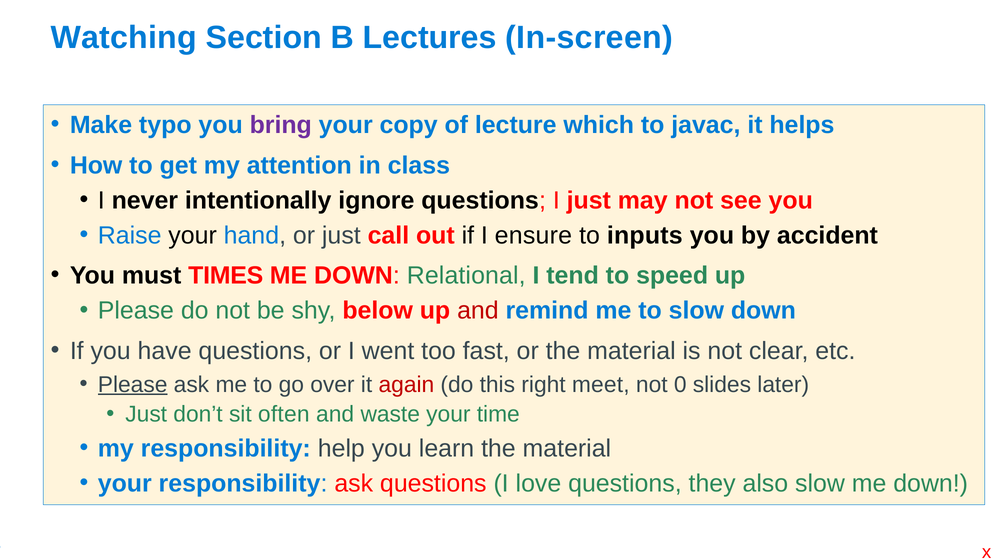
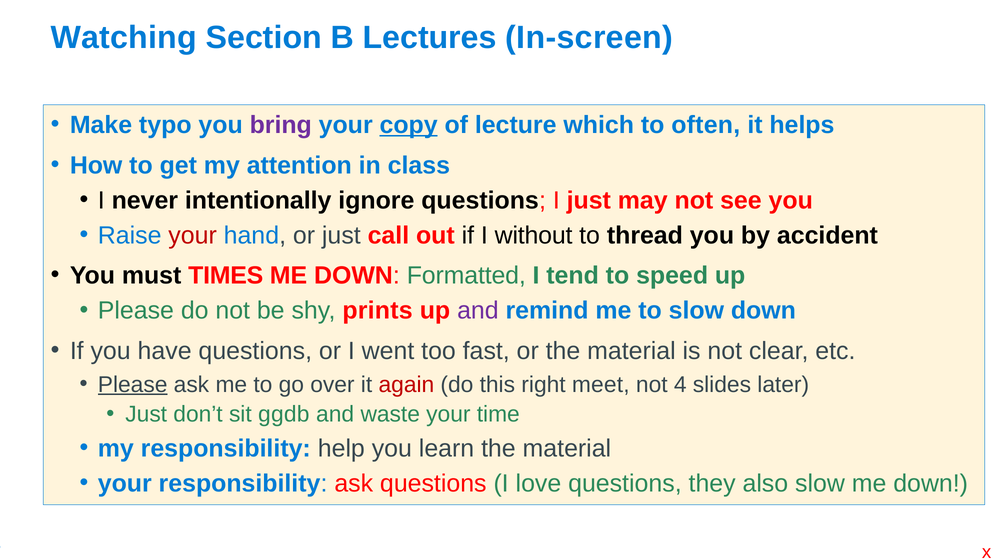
copy underline: none -> present (409, 125)
javac: javac -> often (706, 125)
your colour: black -> red (193, 236)
ensure: ensure -> without (534, 236)
inputs: inputs -> thread (645, 236)
Relational: Relational -> Formatted (466, 276)
below: below -> prints (378, 311)
and colour: red -> purple (478, 311)
0: 0 -> 4 (680, 385)
often: often -> ggdb (284, 414)
